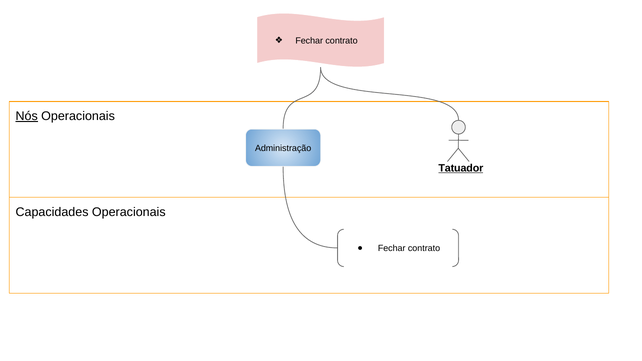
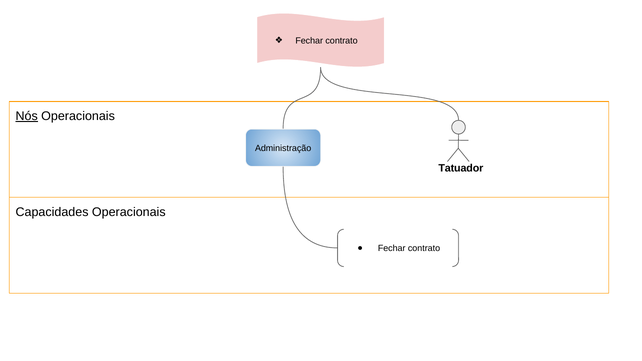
Tatuador underline: present -> none (461, 168)
